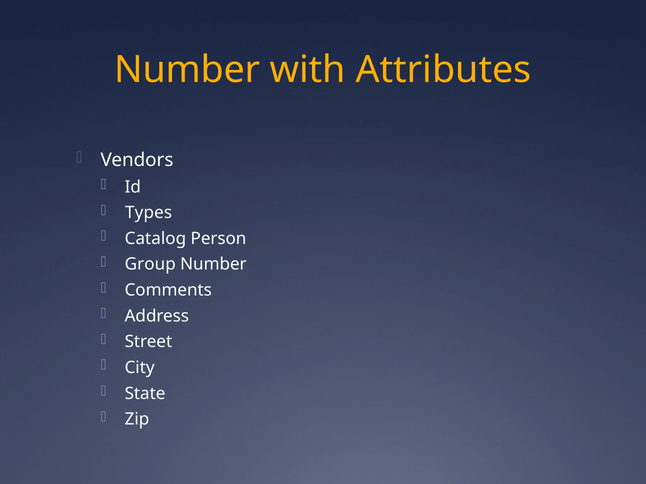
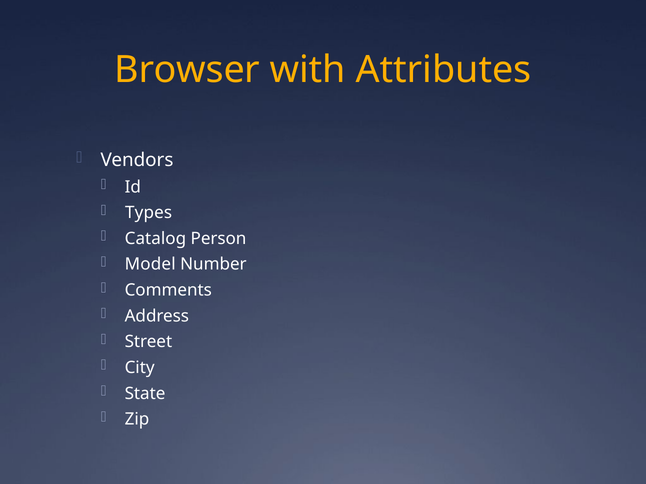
Number: Number -> Browser (187, 70)
Group: Group -> Model (150, 265)
